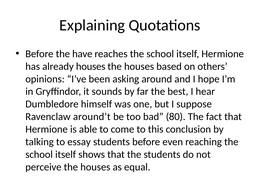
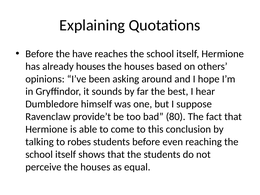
around’t: around’t -> provide’t (92, 117)
essay: essay -> robes (79, 142)
